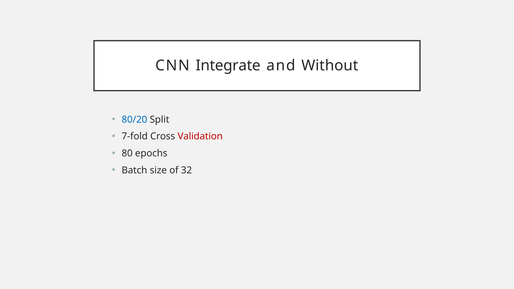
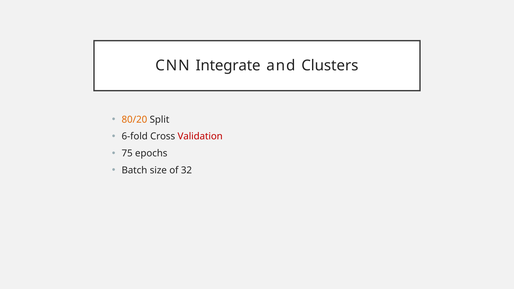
Without: Without -> Clusters (330, 66)
80/20 colour: blue -> orange (134, 120)
7-fold: 7-fold -> 6-fold (135, 137)
80: 80 -> 75 (127, 153)
